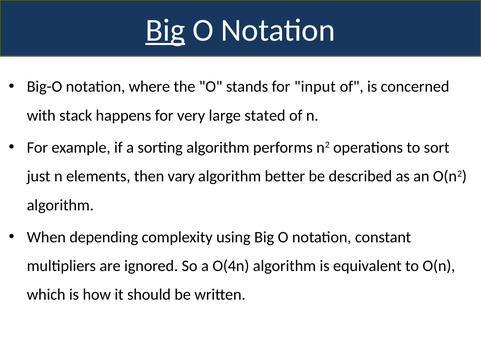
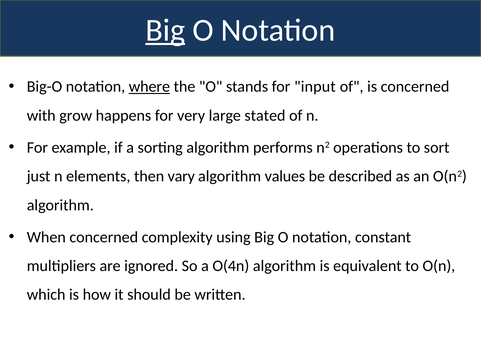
where underline: none -> present (149, 87)
stack: stack -> grow (76, 116)
better: better -> values (285, 177)
When depending: depending -> concerned (104, 238)
